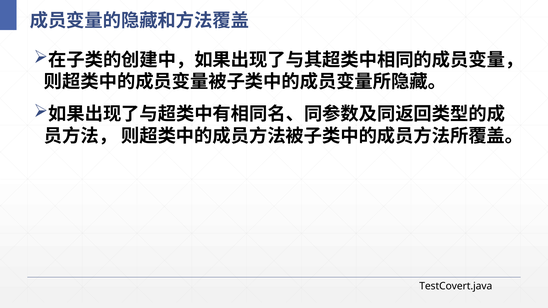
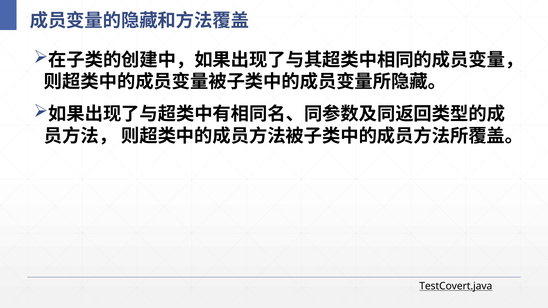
TestCovert.java underline: none -> present (456, 286)
